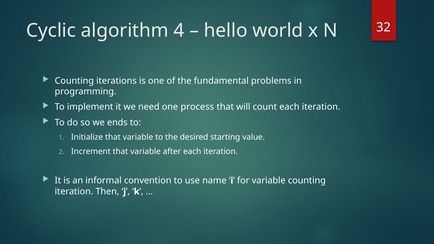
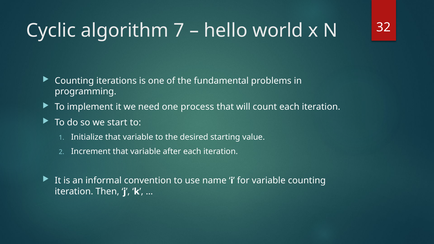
4: 4 -> 7 (179, 30)
ends: ends -> start (117, 122)
